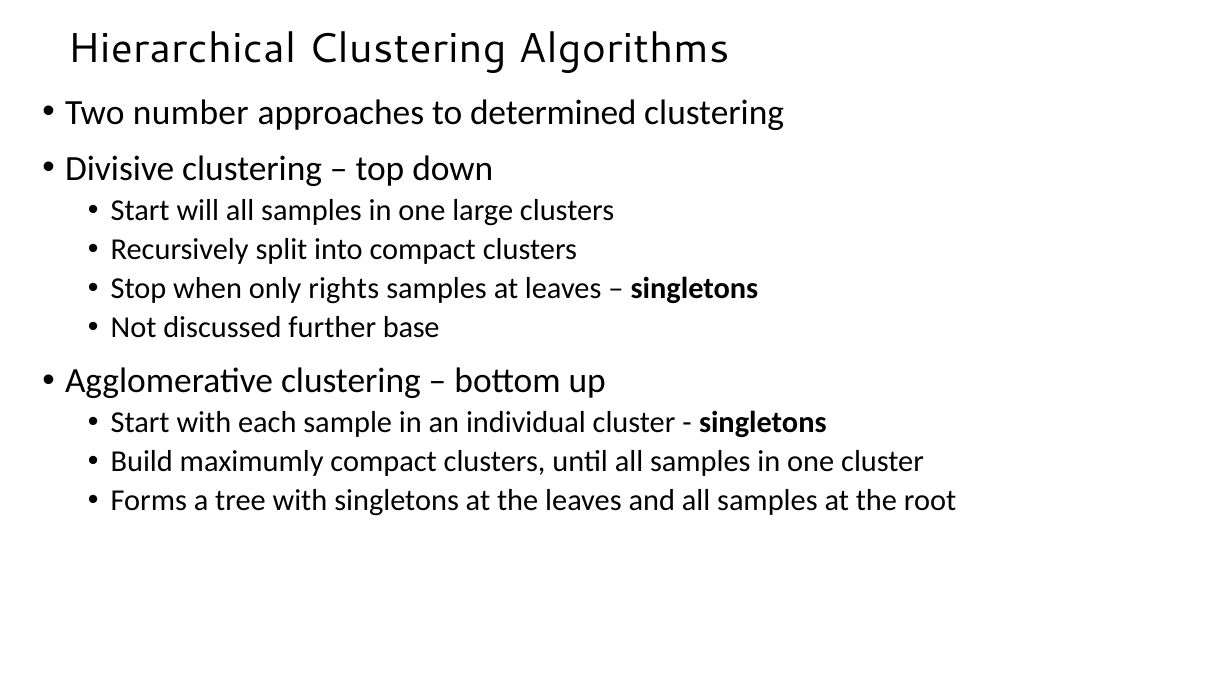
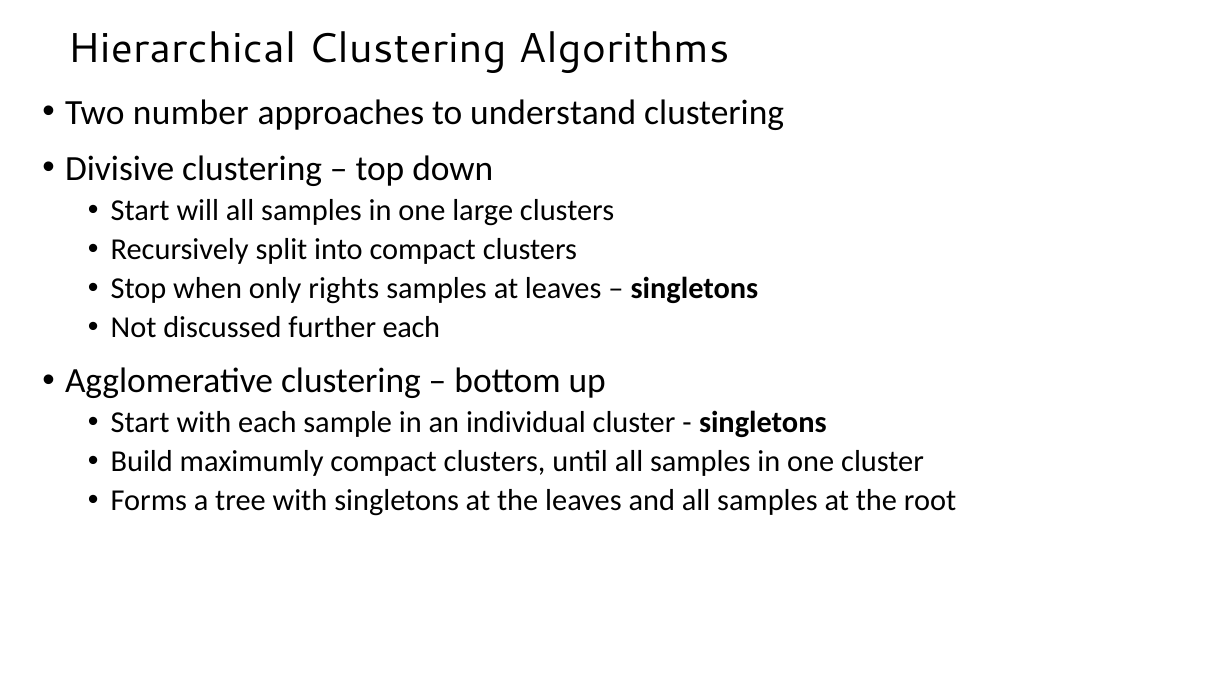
determined: determined -> understand (553, 113)
further base: base -> each (411, 328)
